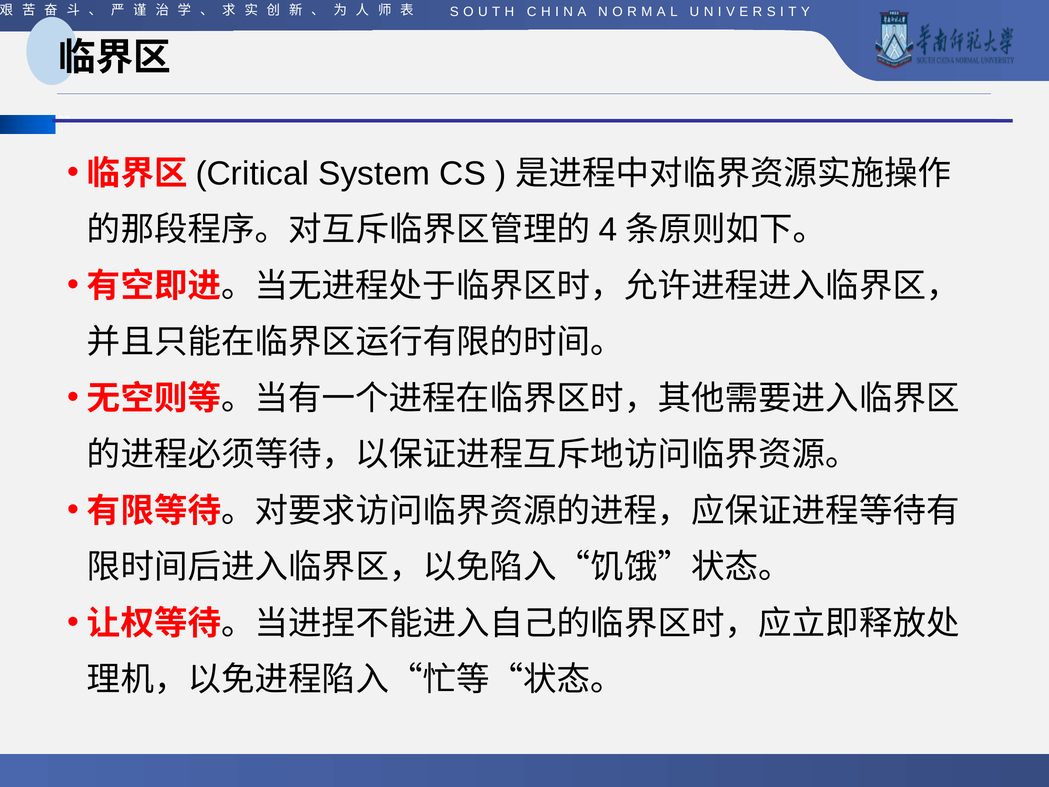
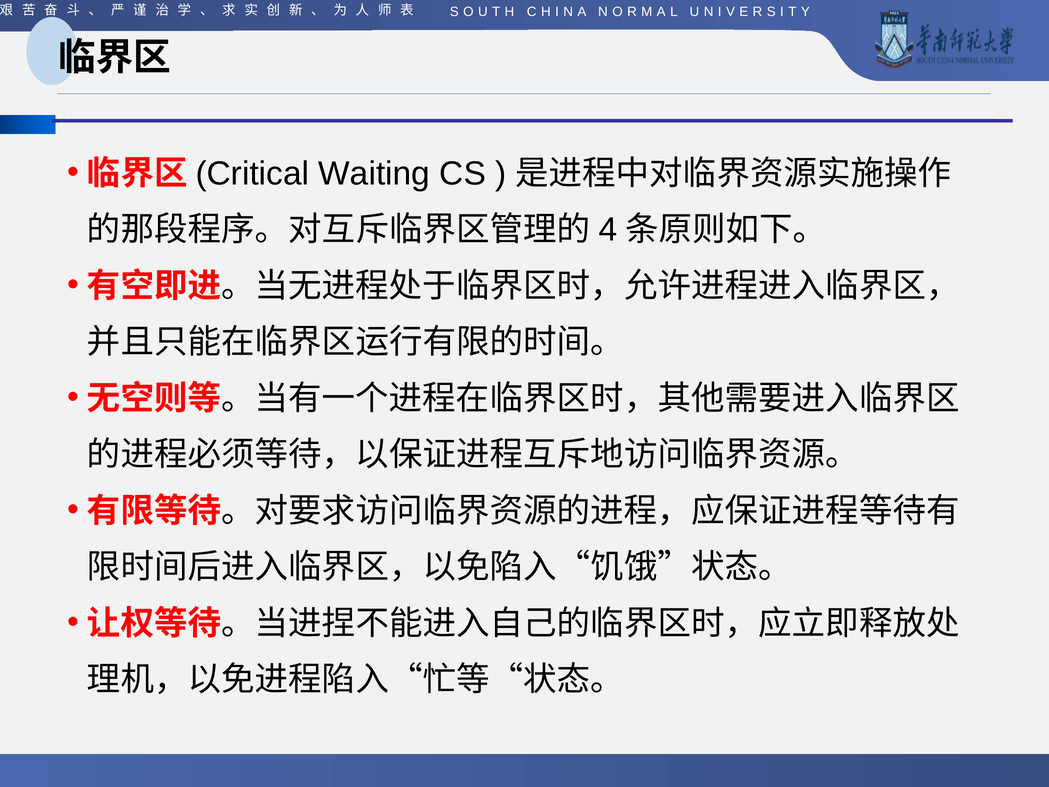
System: System -> Waiting (374, 173)
